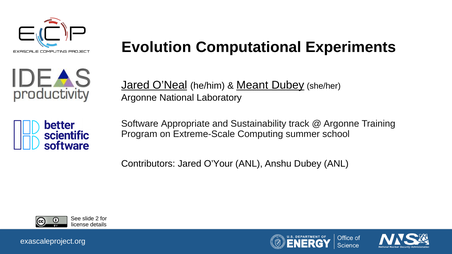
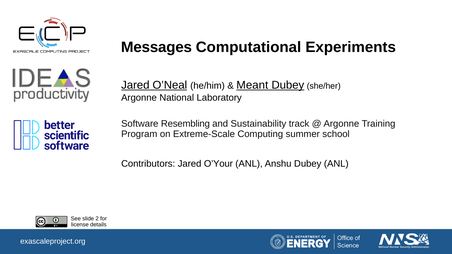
Evolution: Evolution -> Messages (156, 47)
Appropriate: Appropriate -> Resembling (185, 124)
